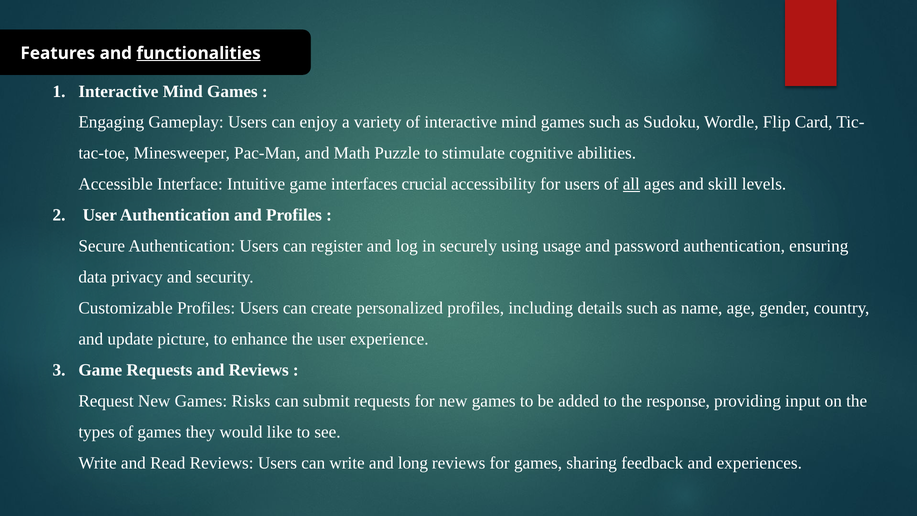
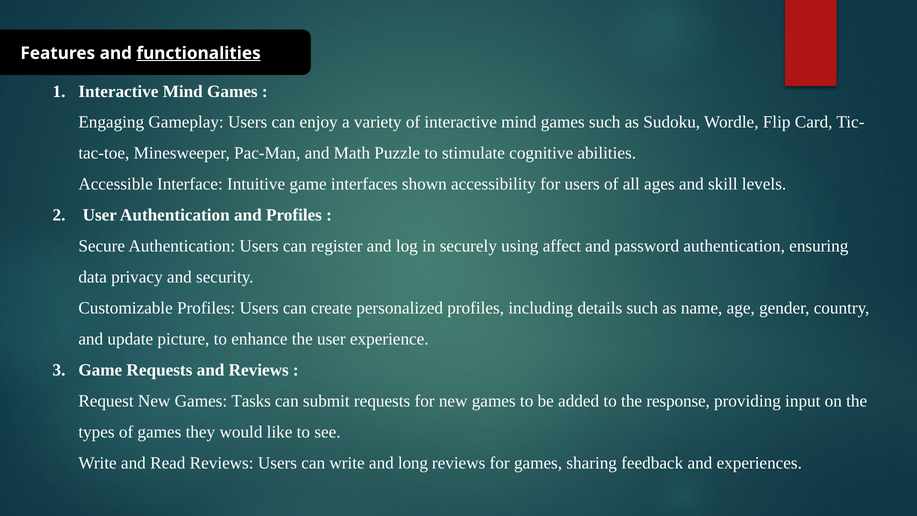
crucial: crucial -> shown (424, 184)
all underline: present -> none (631, 184)
usage: usage -> affect (562, 246)
Risks: Risks -> Tasks (251, 401)
